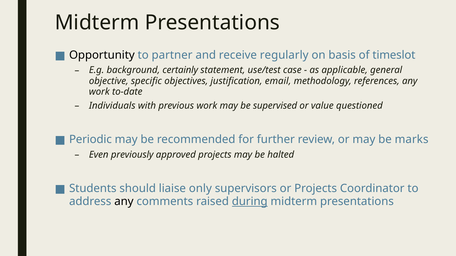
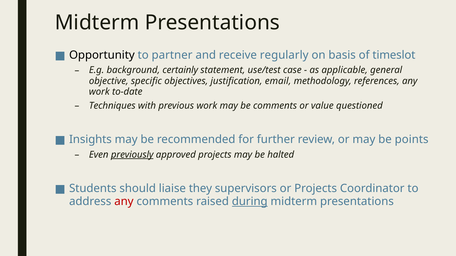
Individuals: Individuals -> Techniques (112, 106)
be supervised: supervised -> comments (275, 106)
Periodic: Periodic -> Insights (90, 140)
marks: marks -> points (412, 140)
previously underline: none -> present (132, 155)
only: only -> they (200, 189)
any colour: black -> red (124, 202)
